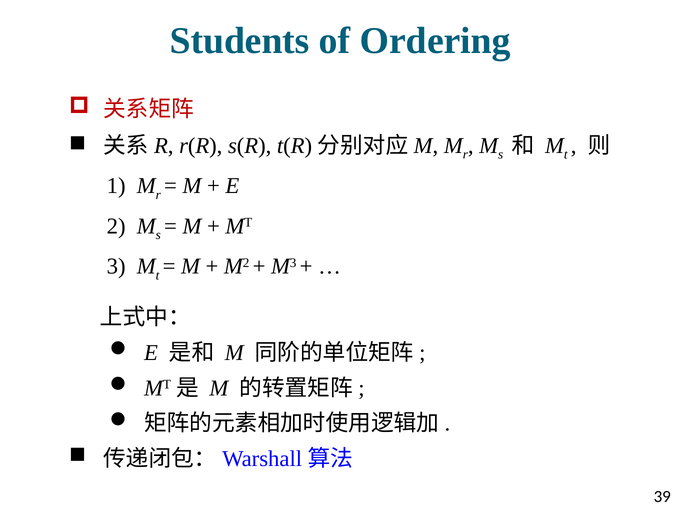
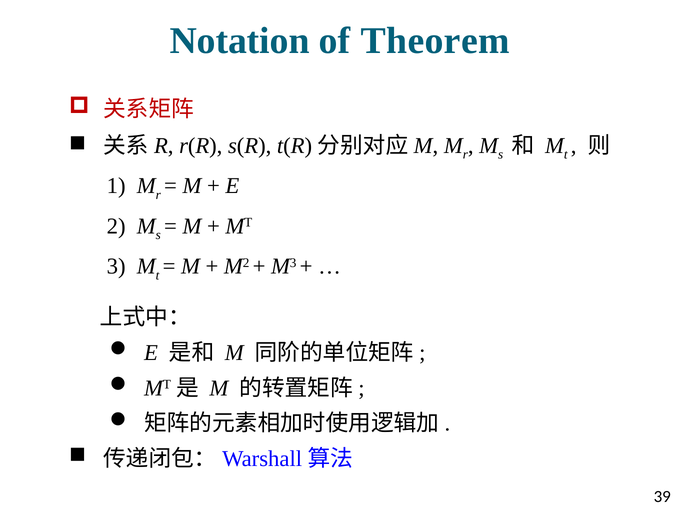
Students: Students -> Notation (240, 41)
Ordering: Ordering -> Theorem (435, 41)
